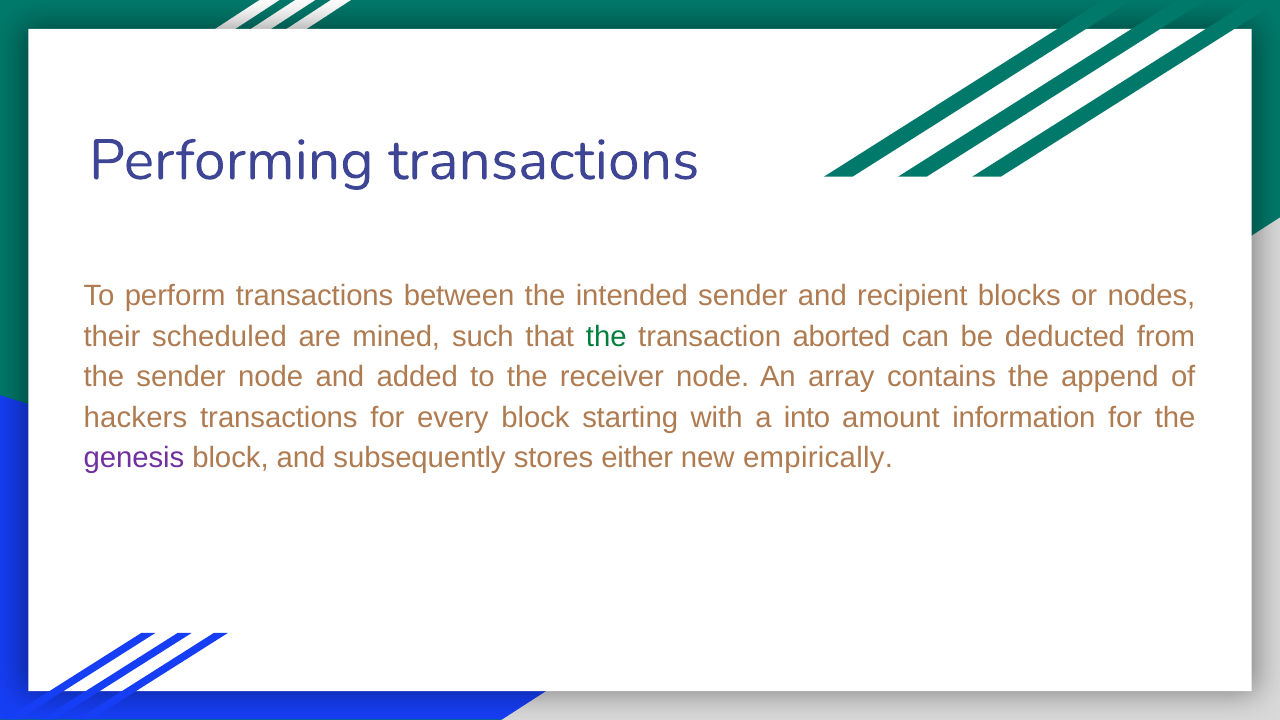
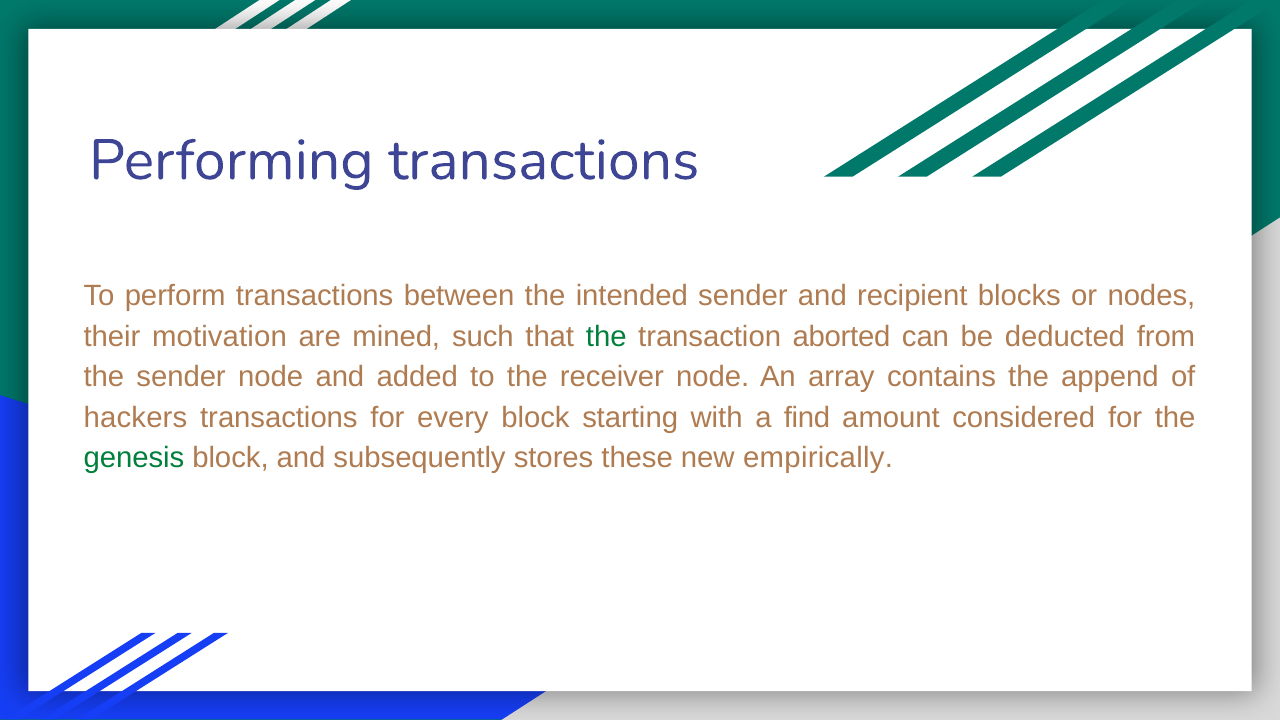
scheduled: scheduled -> motivation (219, 337)
into: into -> find (807, 417)
information: information -> considered (1024, 417)
genesis colour: purple -> green (134, 458)
either: either -> these (637, 458)
